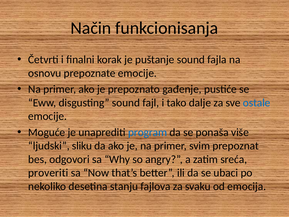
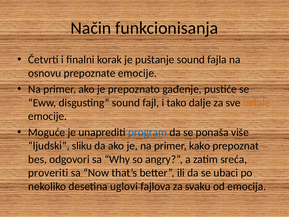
ostale colour: blue -> orange (257, 103)
svim: svim -> kako (200, 146)
stanju: stanju -> uglovi (124, 186)
